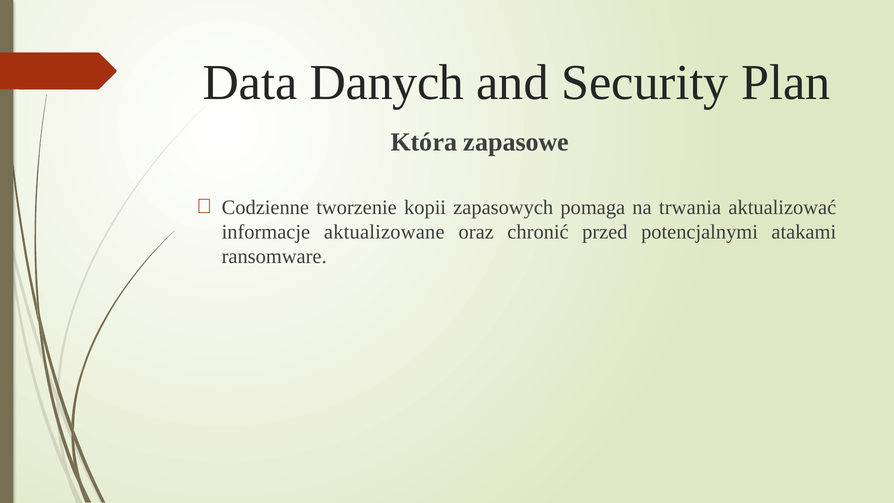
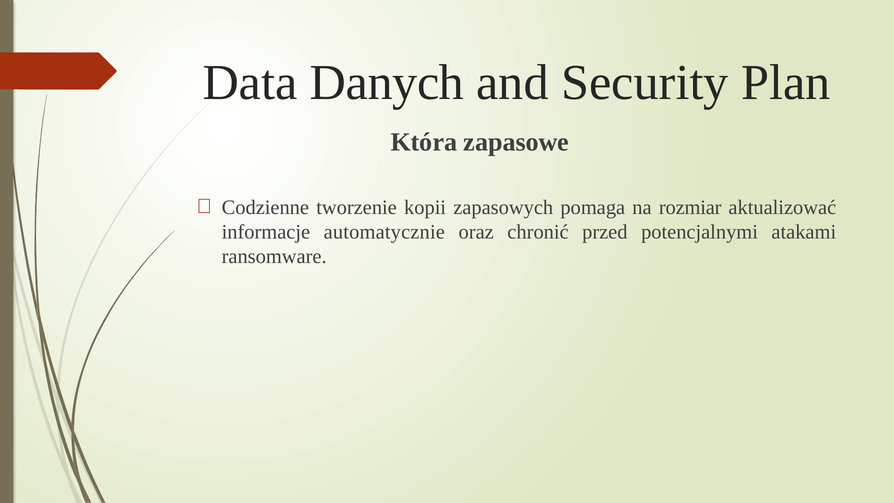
trwania: trwania -> rozmiar (690, 207)
aktualizowane: aktualizowane -> automatycznie (384, 232)
